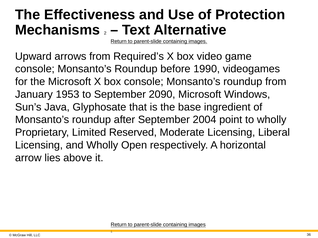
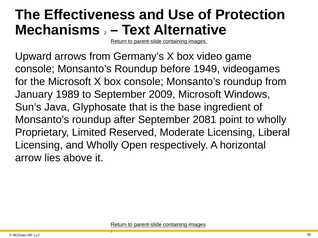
Required’s: Required’s -> Germany’s (139, 56)
1990: 1990 -> 1949 (207, 69)
1953: 1953 -> 1989 (68, 95)
2090: 2090 -> 2009 (162, 95)
2004: 2004 -> 2081 (205, 120)
